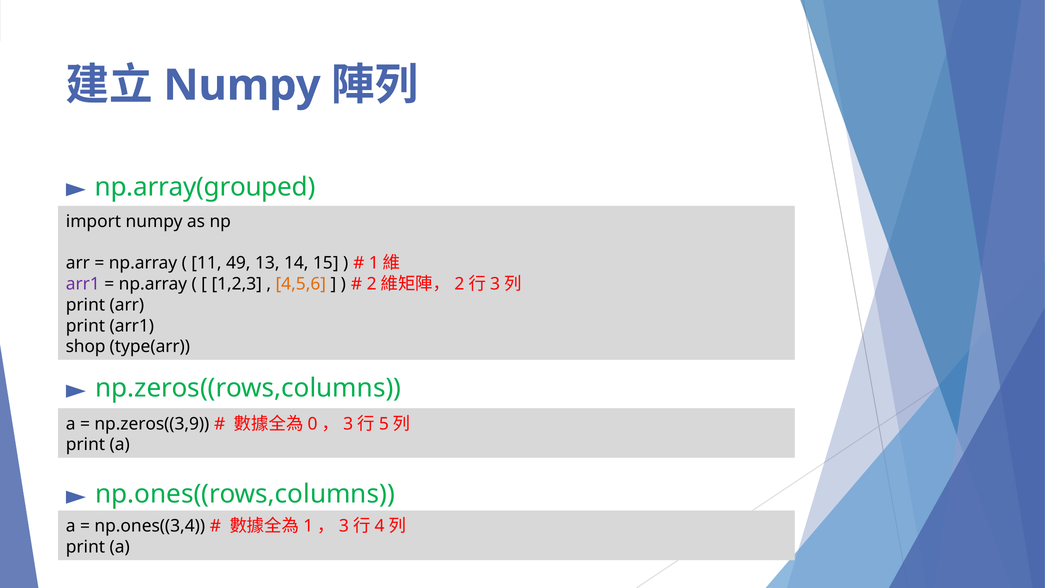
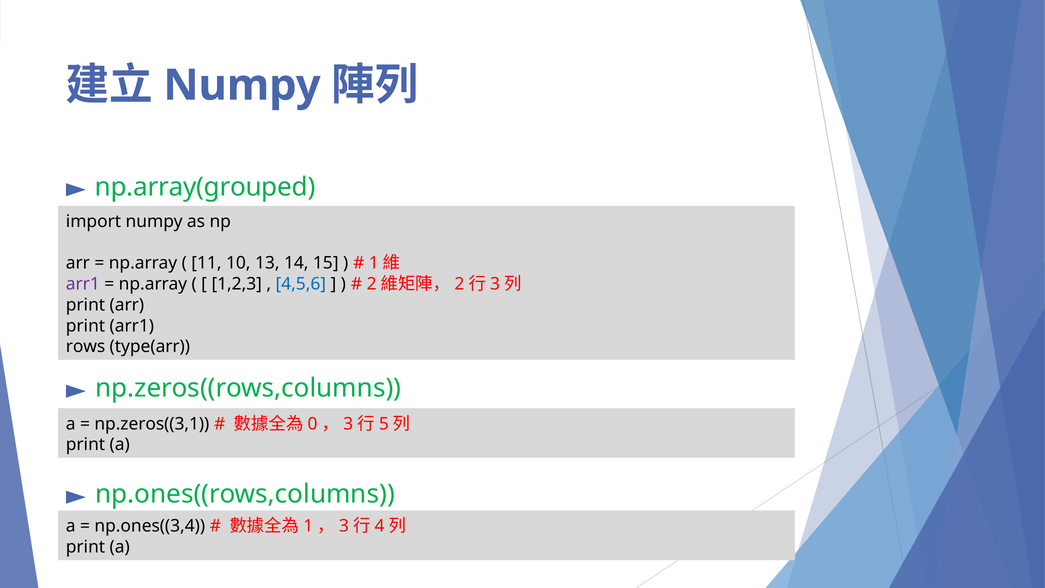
49: 49 -> 10 (238, 263)
4,5,6 colour: orange -> blue (301, 284)
shop: shop -> rows (86, 347)
np.zeros((3,9: np.zeros((3,9 -> np.zeros((3,1 (152, 424)
